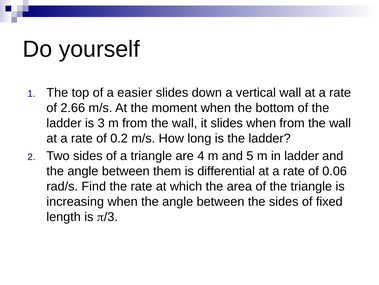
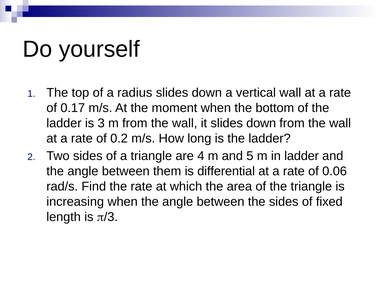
easier: easier -> radius (135, 92)
2.66: 2.66 -> 0.17 (73, 108)
it slides when: when -> down (261, 123)
